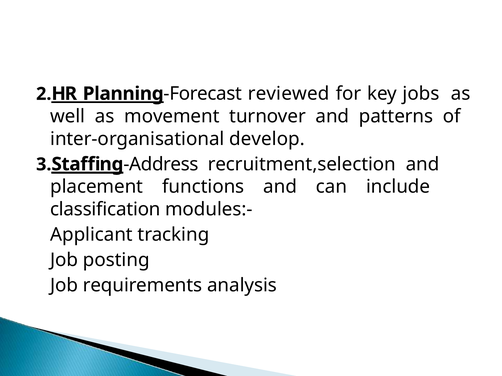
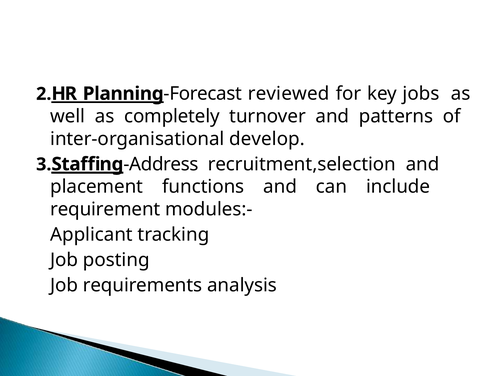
movement: movement -> completely (172, 116)
classification: classification -> requirement (105, 210)
